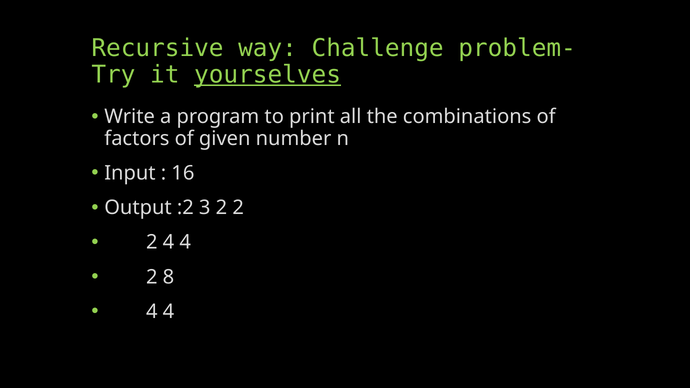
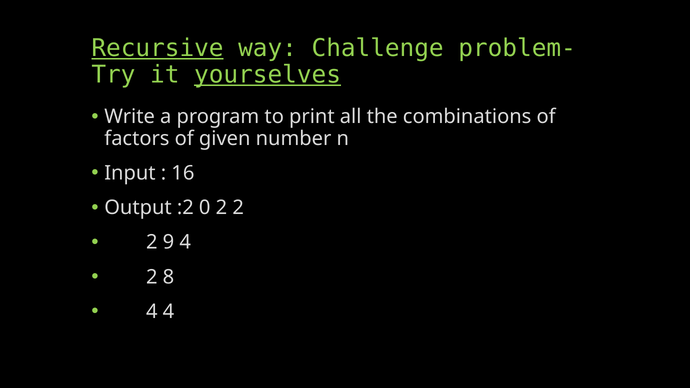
Recursive underline: none -> present (157, 48)
3: 3 -> 0 (205, 208)
2 4: 4 -> 9 (169, 242)
